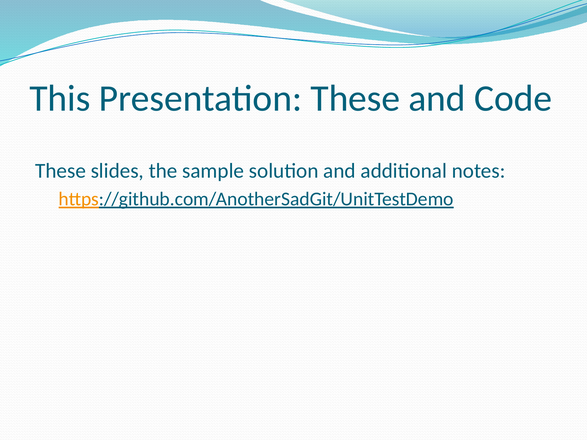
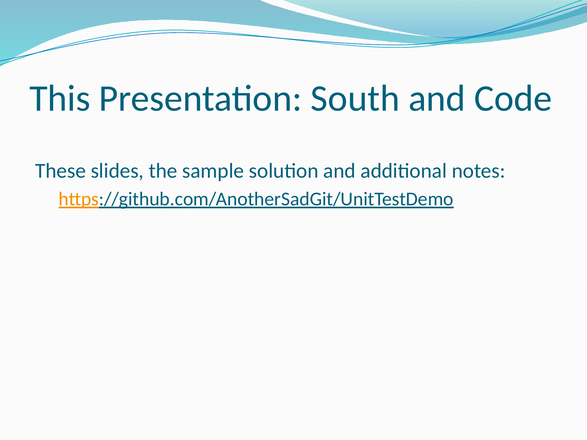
Presentation These: These -> South (355, 99)
